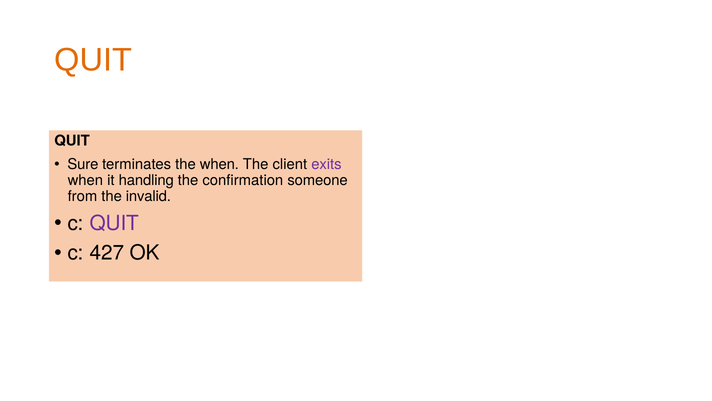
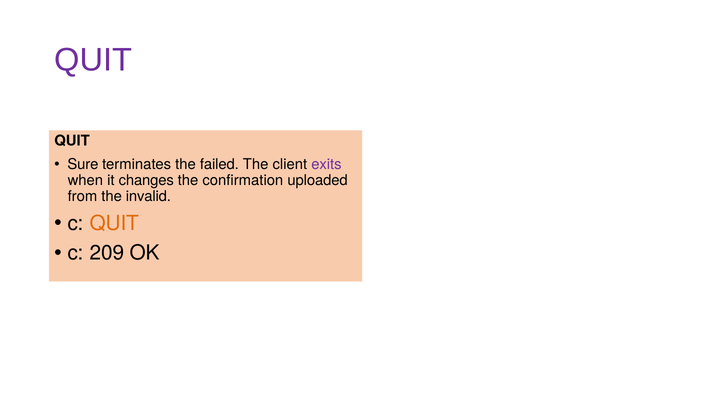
QUIT colour: orange -> purple (93, 60)
the when: when -> failed (219, 164)
handling: handling -> changes (146, 180)
someone: someone -> uploaded (318, 180)
QUIT colour: purple -> orange (114, 223)
427: 427 -> 209 (107, 253)
